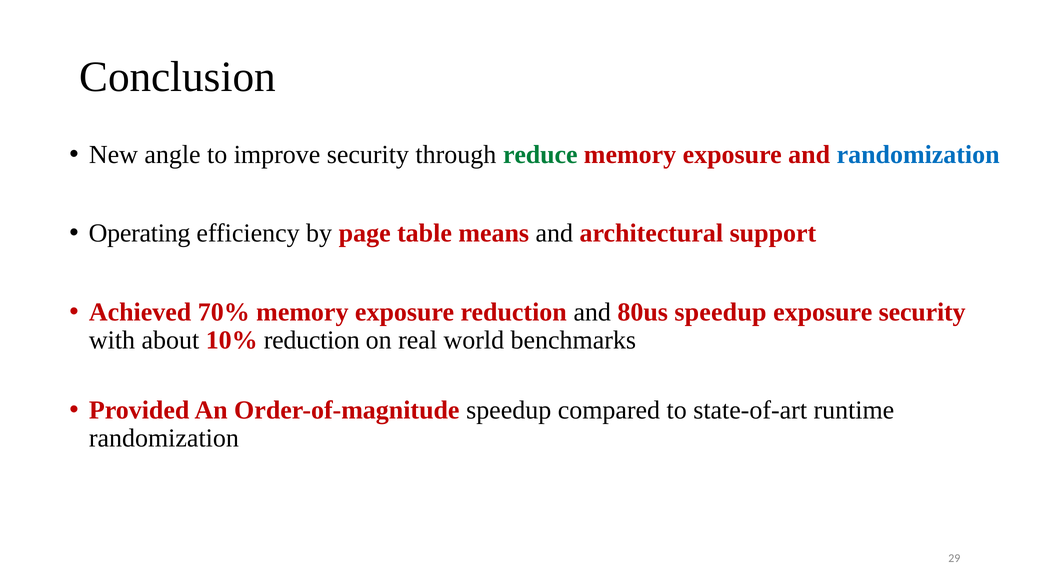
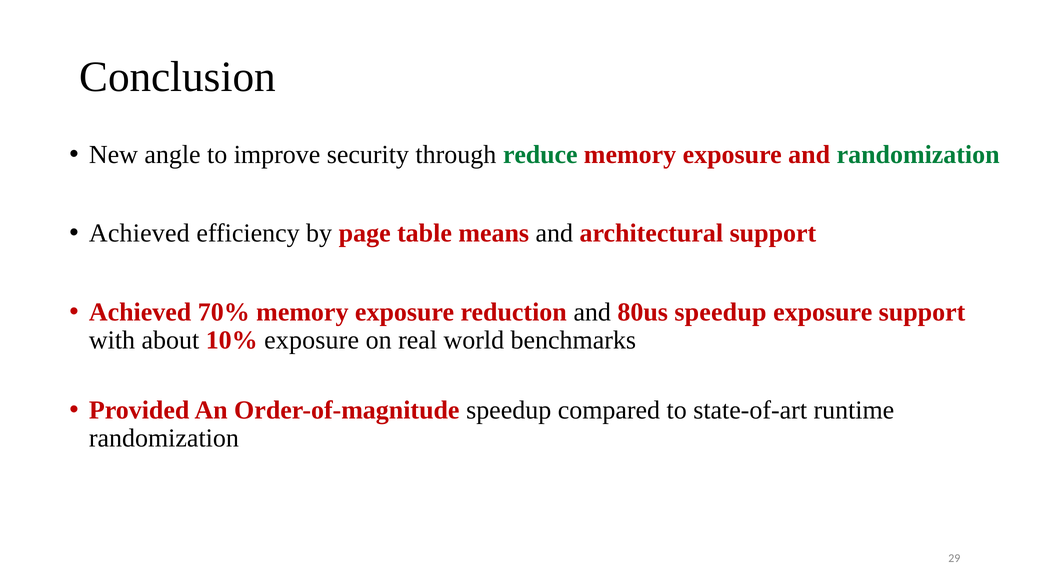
randomization colour: blue -> green (918, 154)
Operating: Operating -> Achieved (139, 233)
exposure security: security -> support (922, 312)
10% reduction: reduction -> exposure (312, 340)
